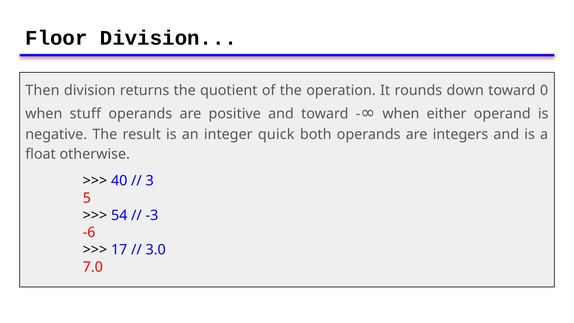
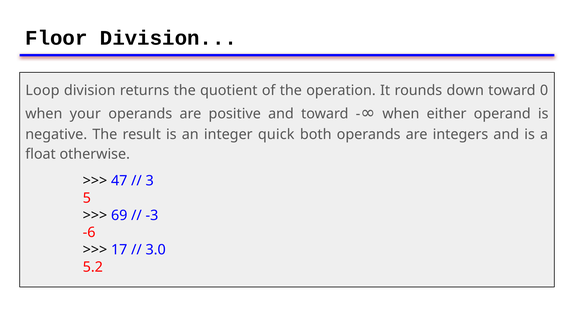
Then: Then -> Loop (42, 90)
stuff: stuff -> your (85, 114)
40: 40 -> 47 (119, 181)
54: 54 -> 69 (119, 215)
7.0: 7.0 -> 5.2 (93, 267)
